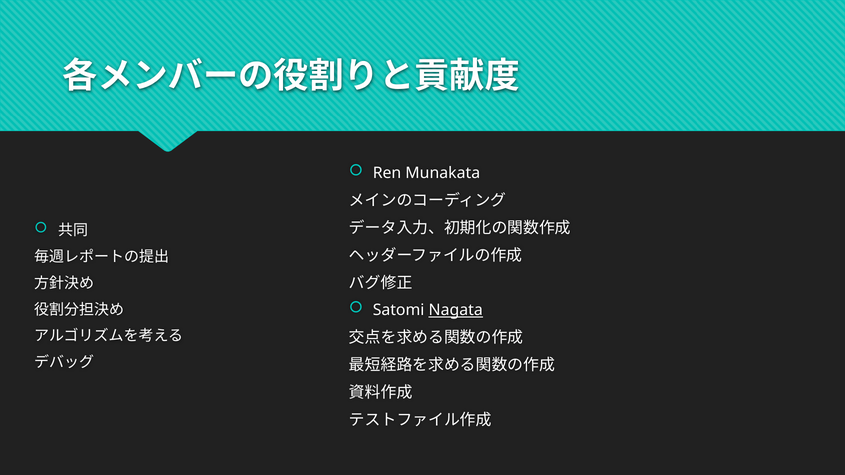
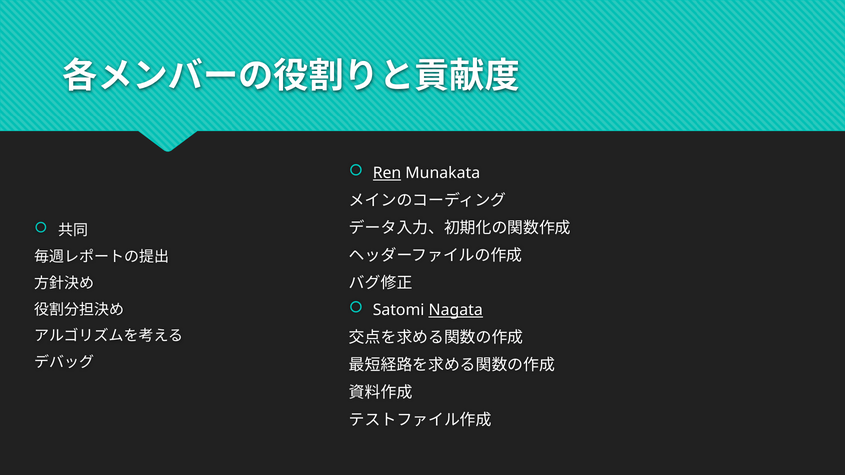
Ren underline: none -> present (387, 173)
